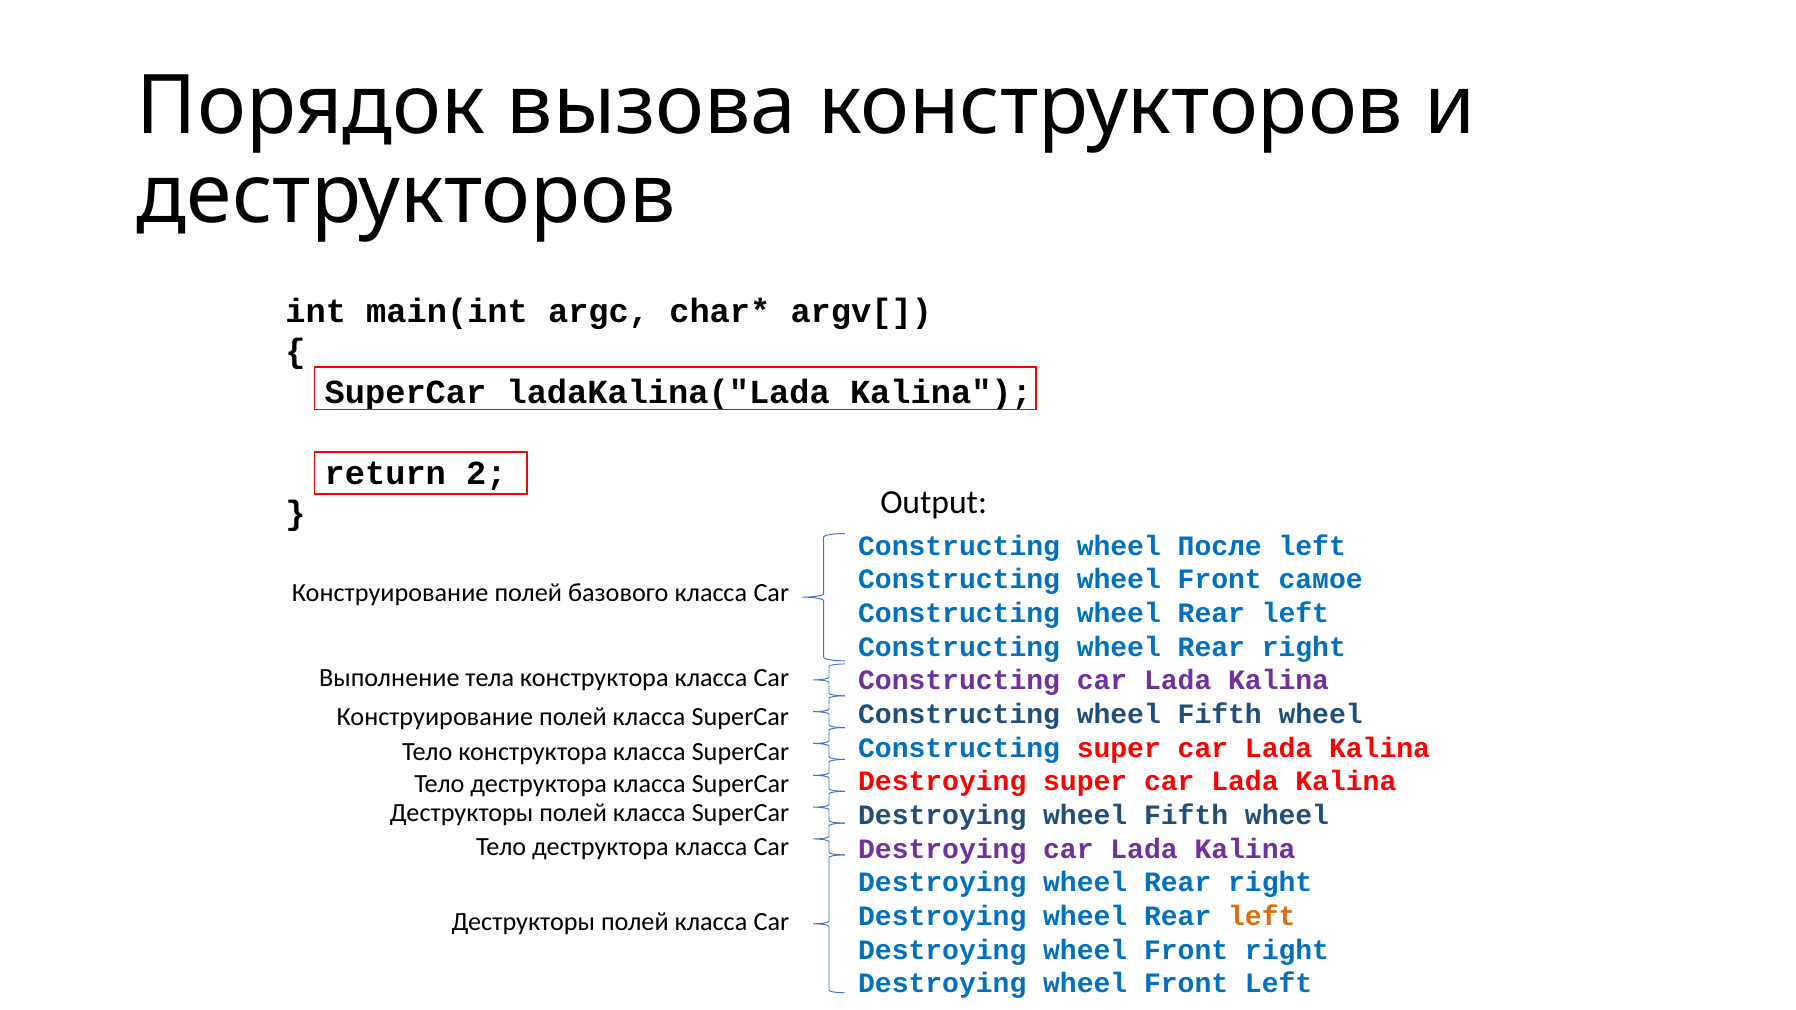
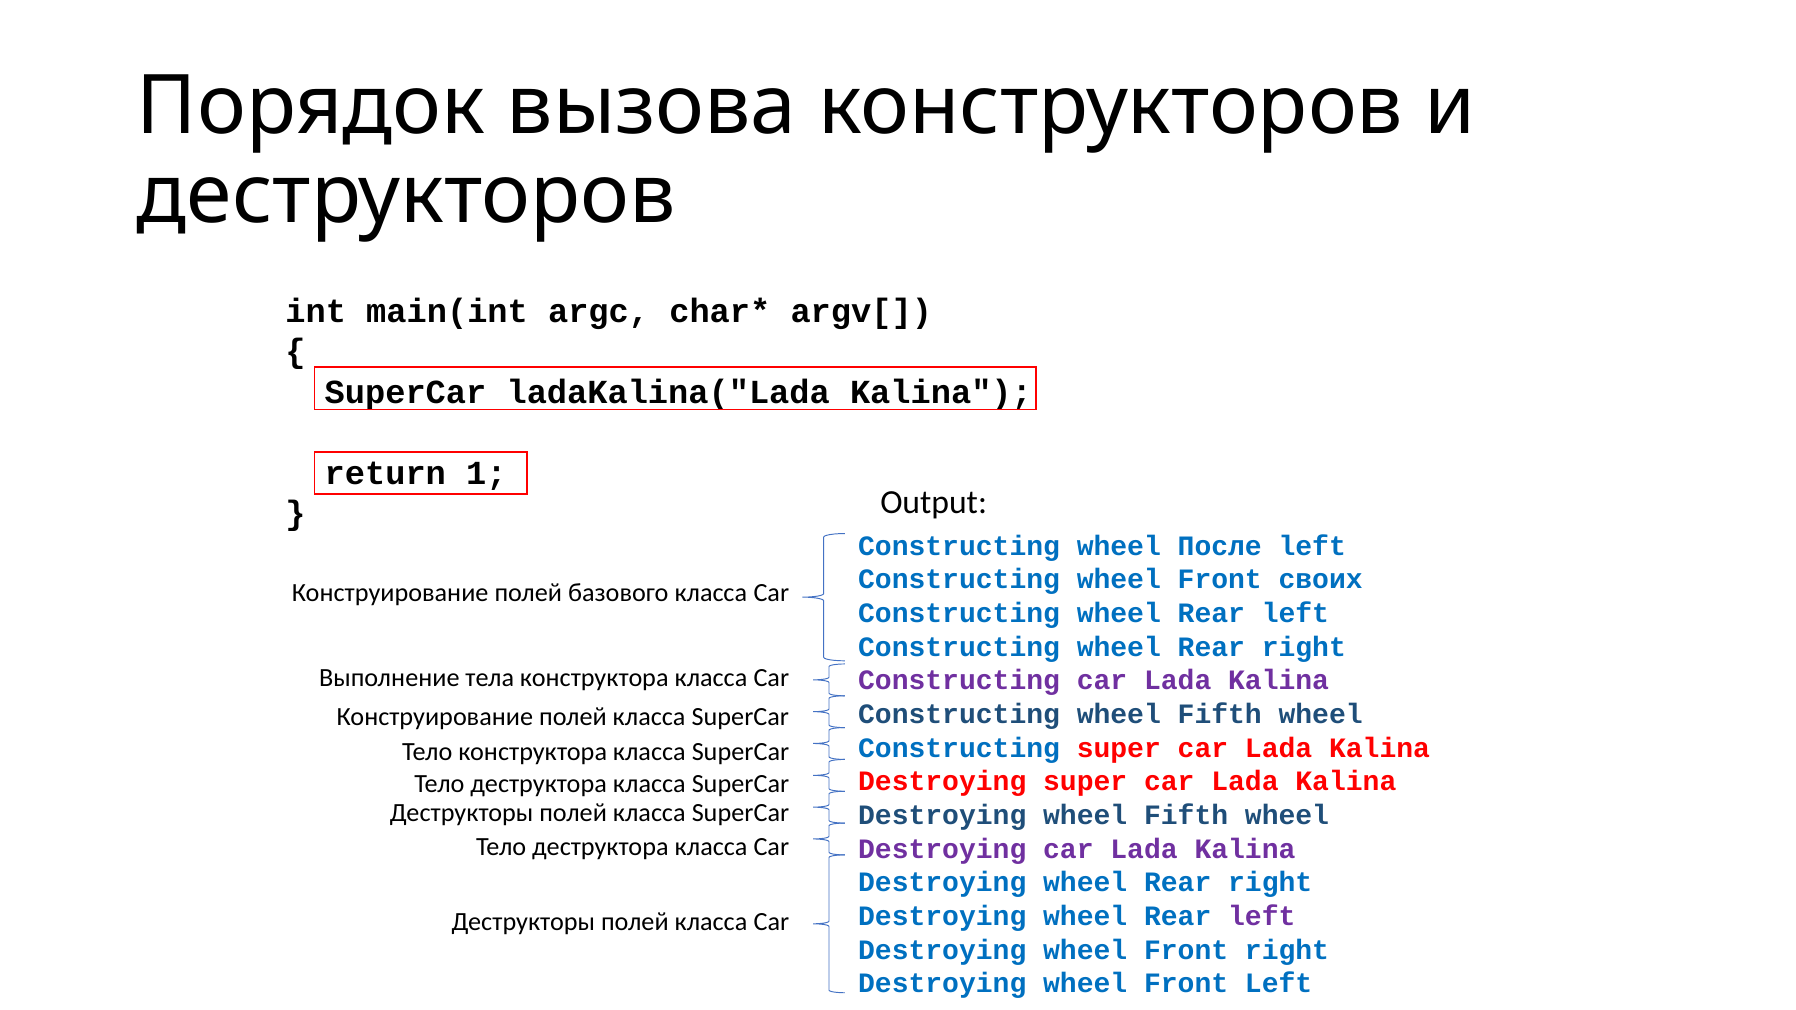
2: 2 -> 1 (486, 473)
самое: самое -> своих (1321, 580)
left colour: orange -> purple (1262, 916)
